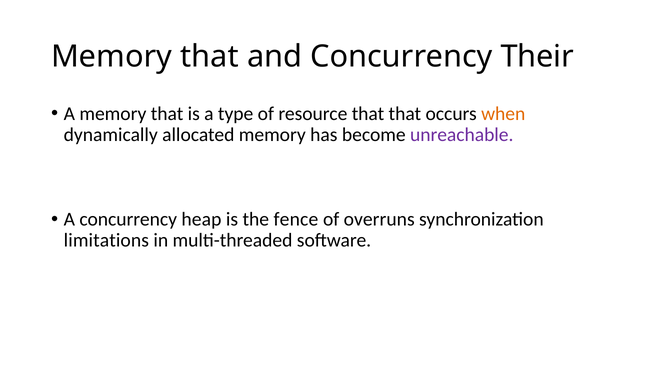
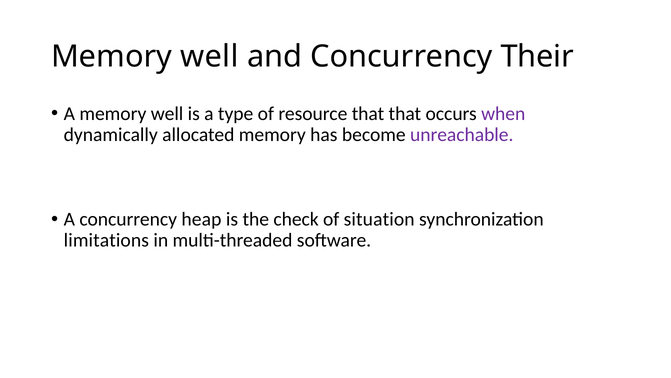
that: that -> well (209, 56)
A memory that: that -> well (167, 113)
when colour: orange -> purple (503, 113)
fence: fence -> check (296, 219)
overruns: overruns -> situation (379, 219)
